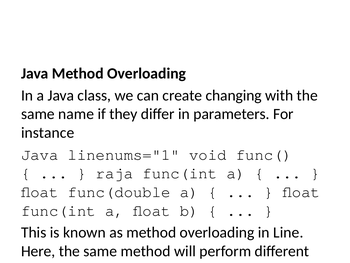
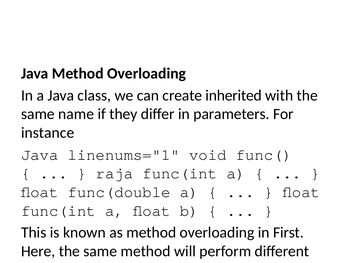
changing: changing -> inherited (234, 95)
Line: Line -> First (288, 232)
